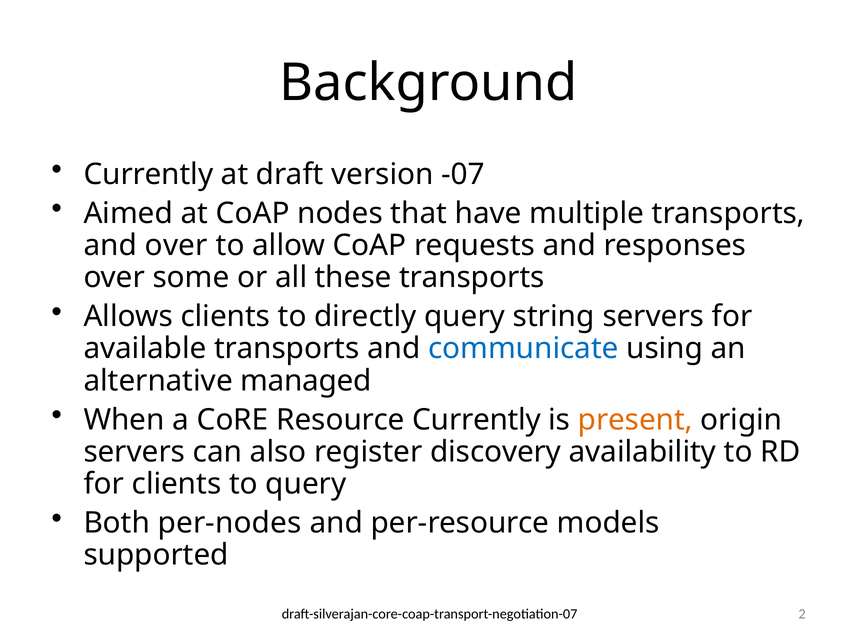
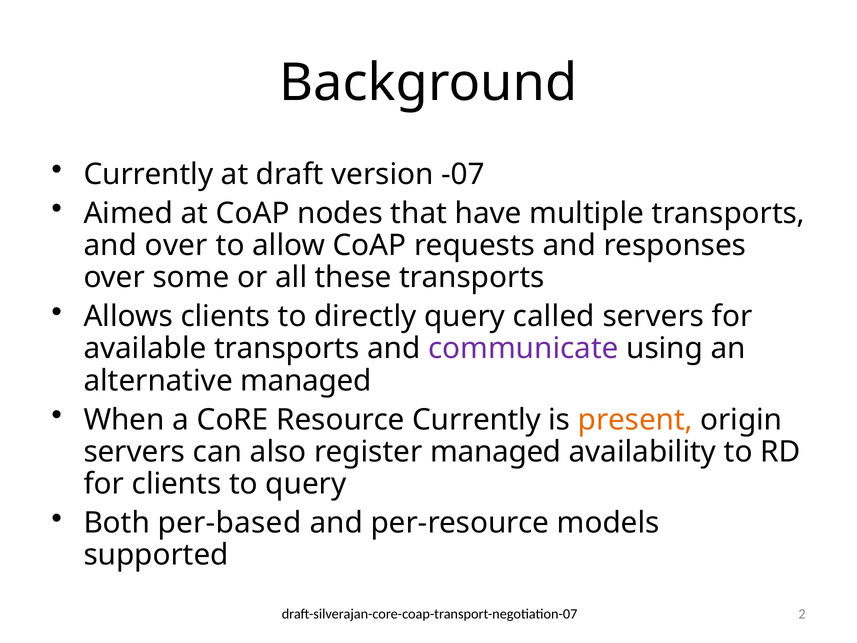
string: string -> called (554, 316)
communicate colour: blue -> purple (523, 348)
register discovery: discovery -> managed (496, 452)
per-nodes: per-nodes -> per-based (230, 523)
